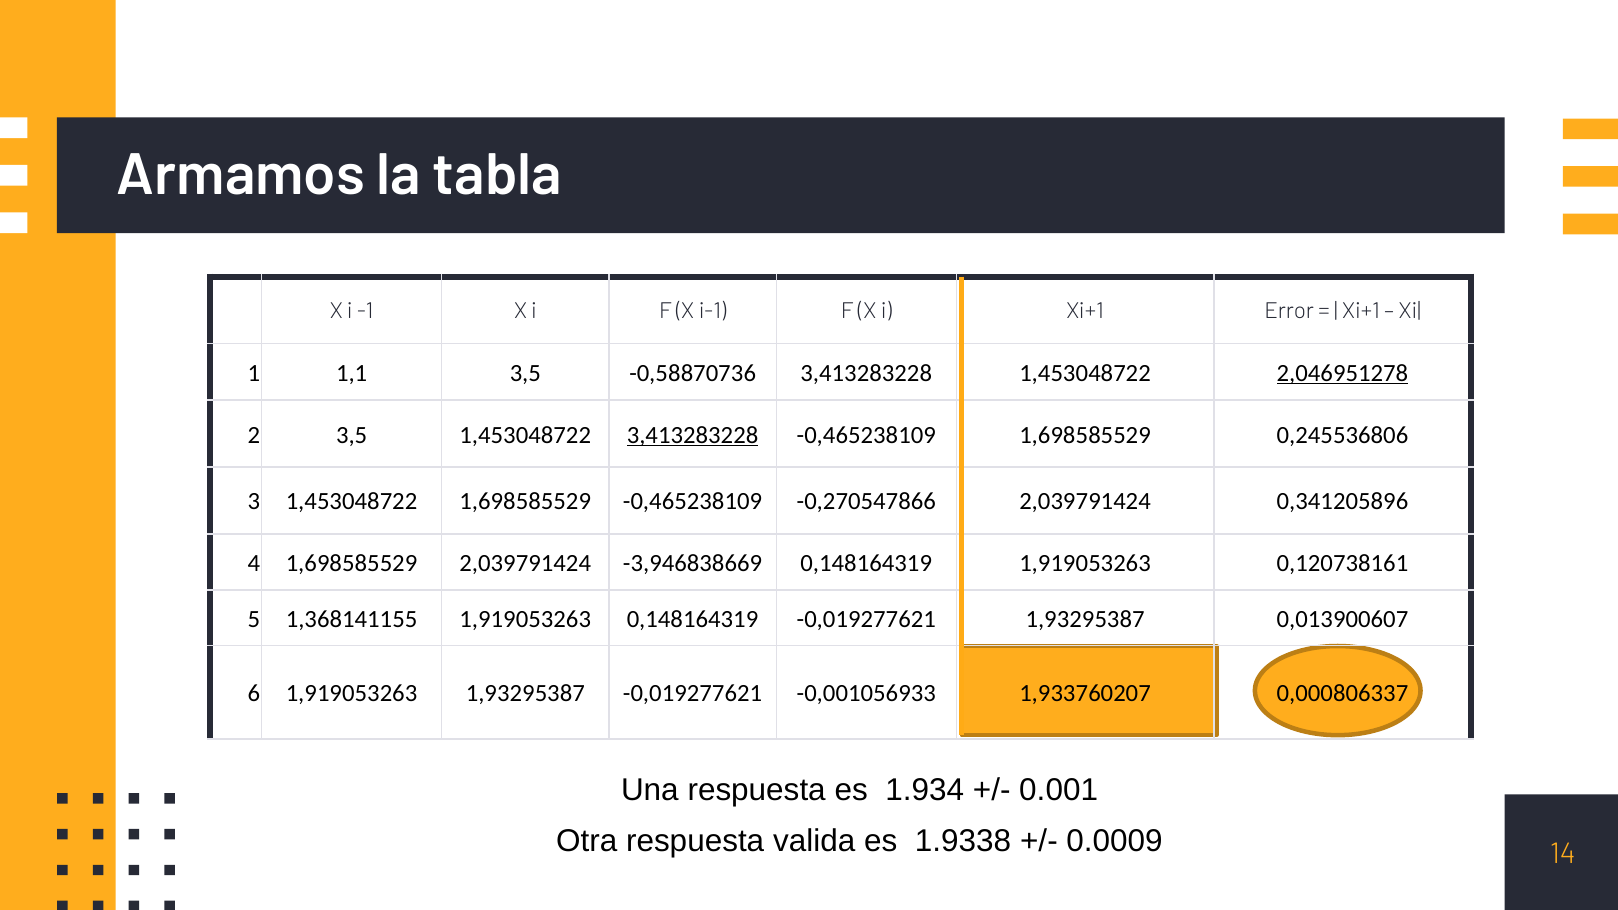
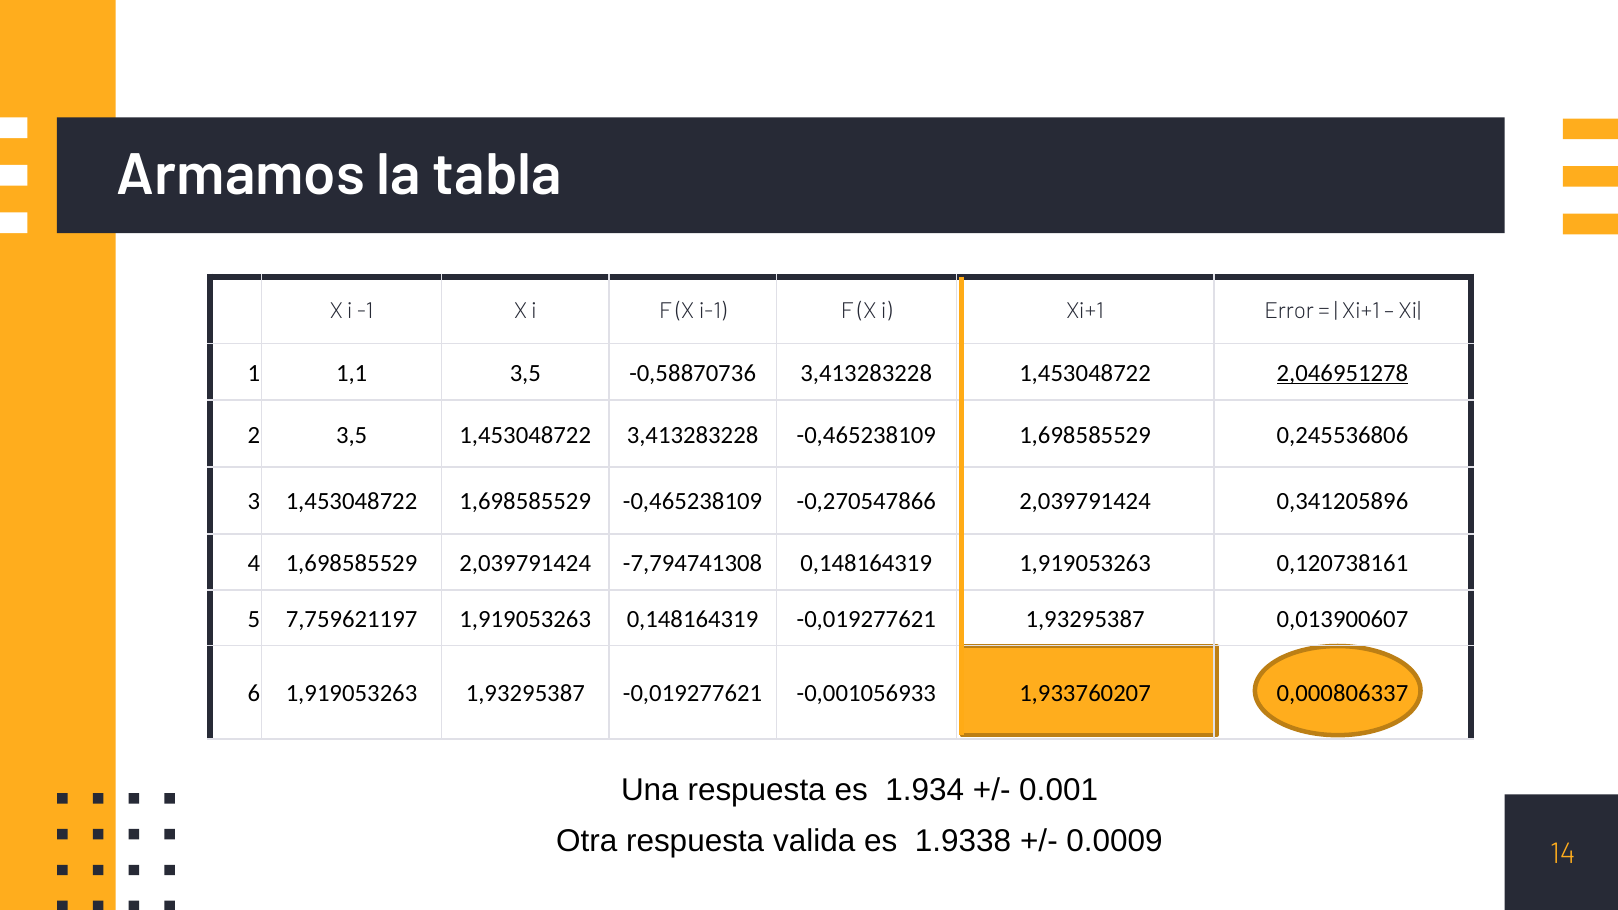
3,413283228 underline: present -> none (693, 435)
-3,946838669: -3,946838669 -> -7,794741308 (693, 563)
1,368141155: 1,368141155 -> 7,759621197 (352, 619)
